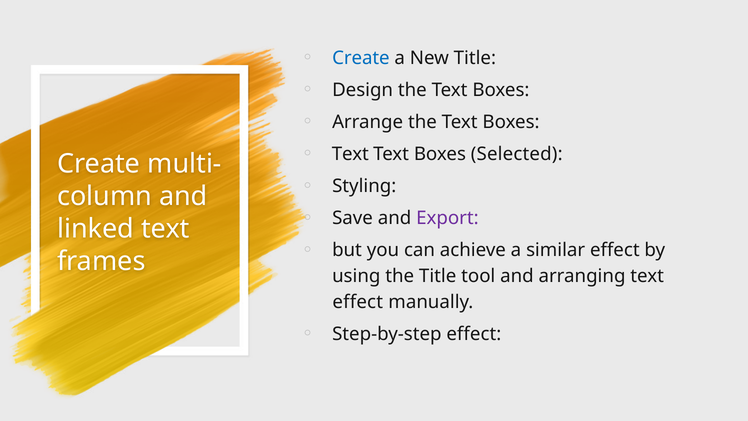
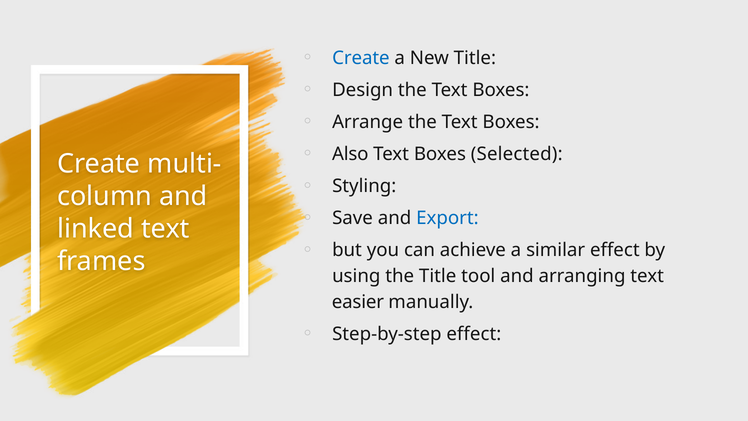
Text: Text -> Also (350, 154)
Export colour: purple -> blue (447, 218)
effect: effect -> easier (358, 302)
